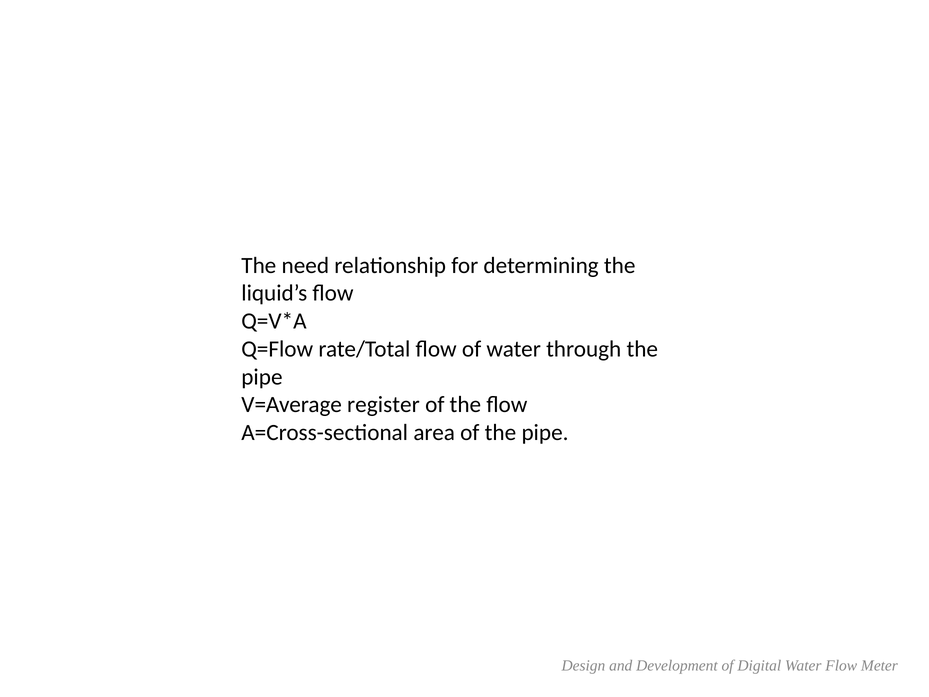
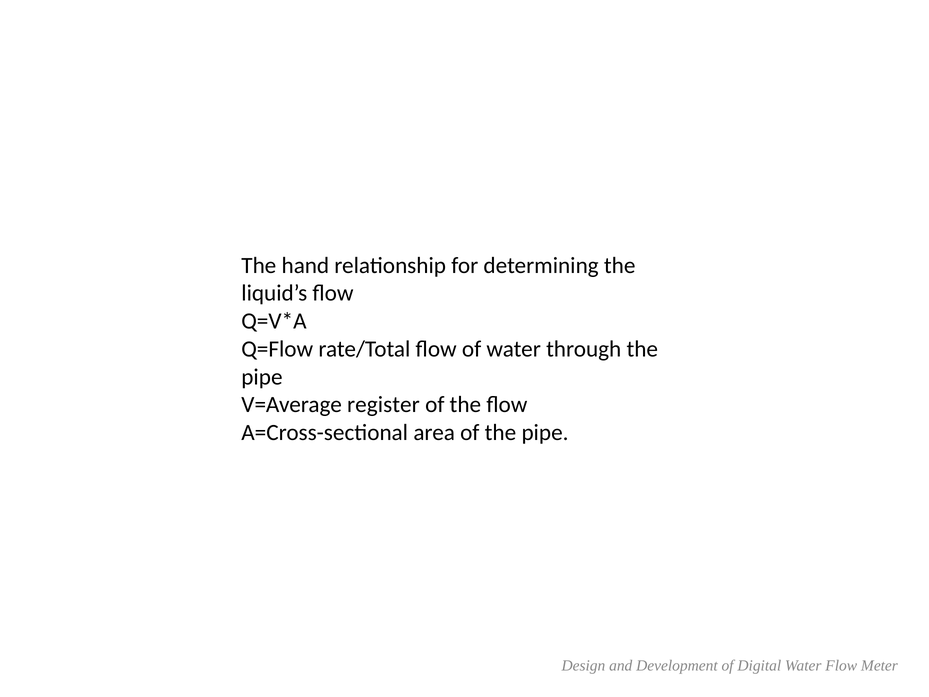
need: need -> hand (305, 265)
